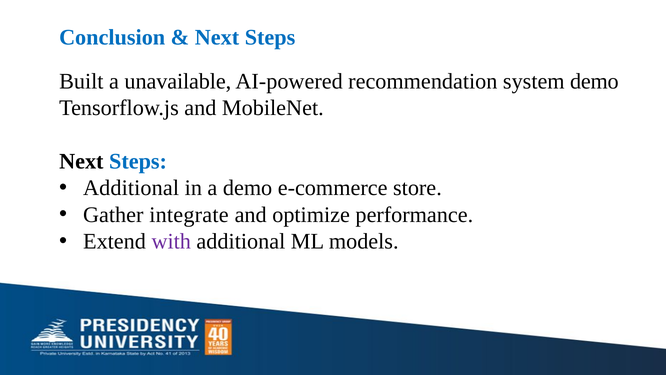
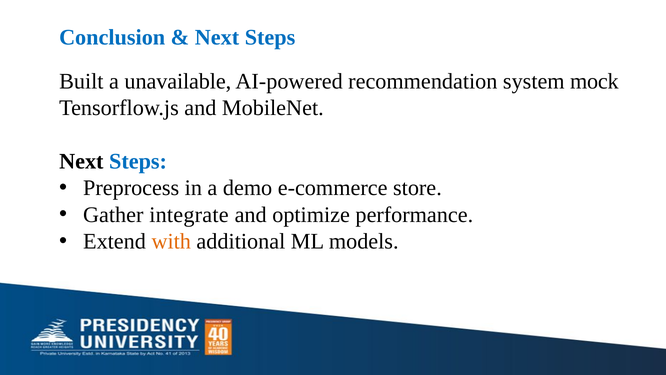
system demo: demo -> mock (594, 81)
Additional: Additional -> Preprocess (131, 188)
with colour: purple -> orange (171, 241)
